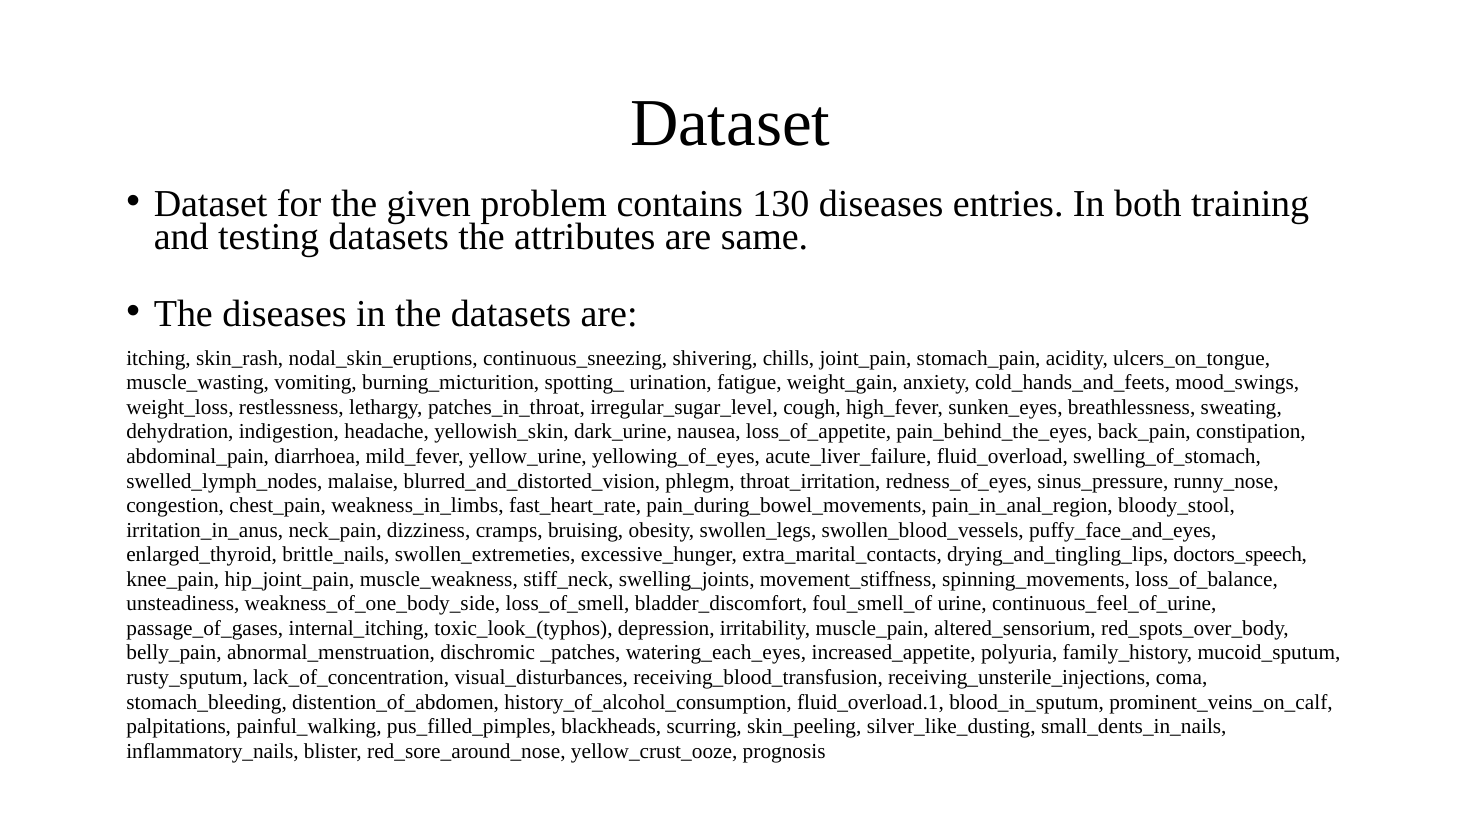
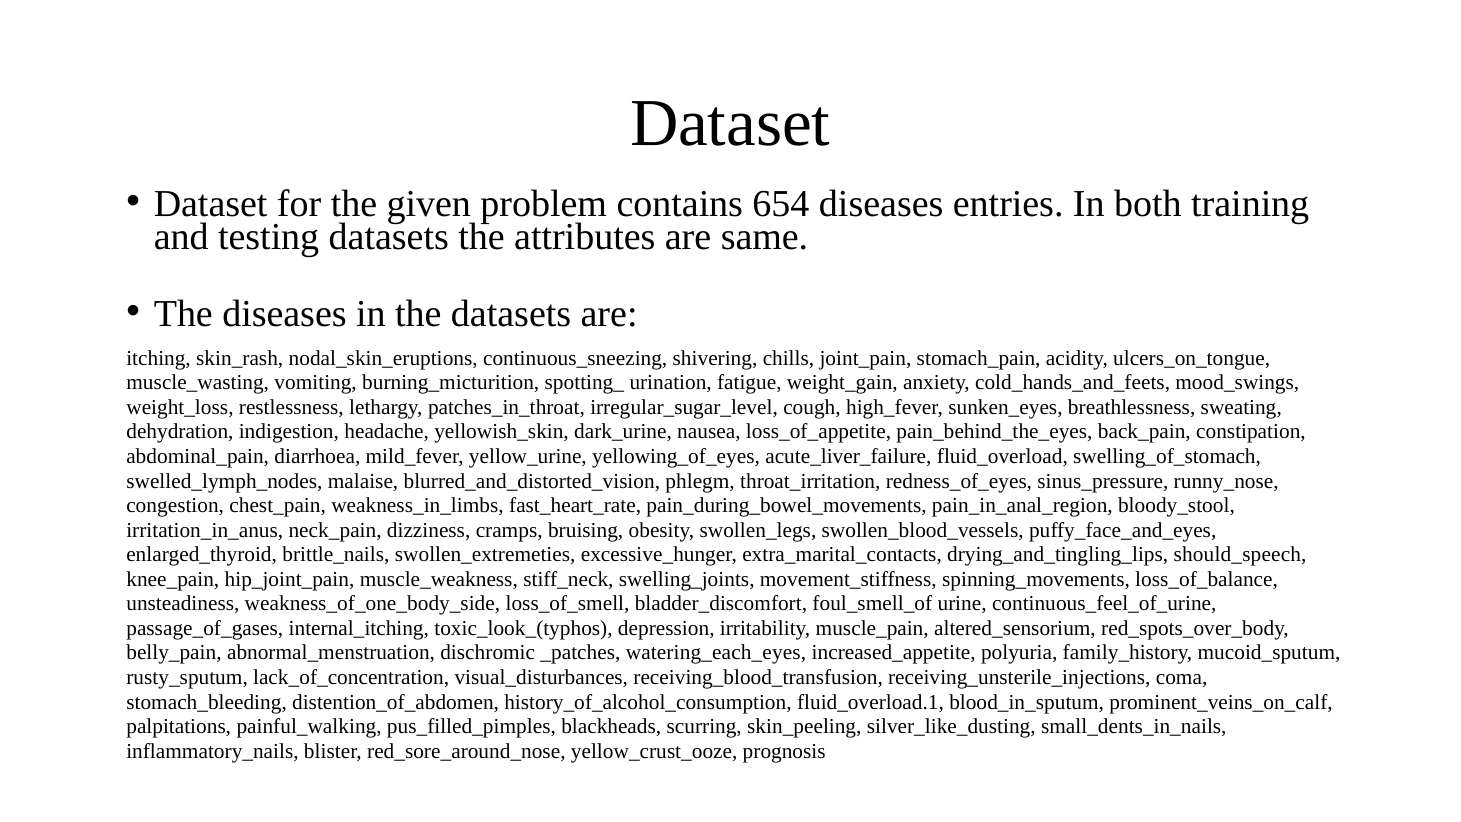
130: 130 -> 654 (781, 204)
doctors_speech: doctors_speech -> should_speech (1240, 555)
